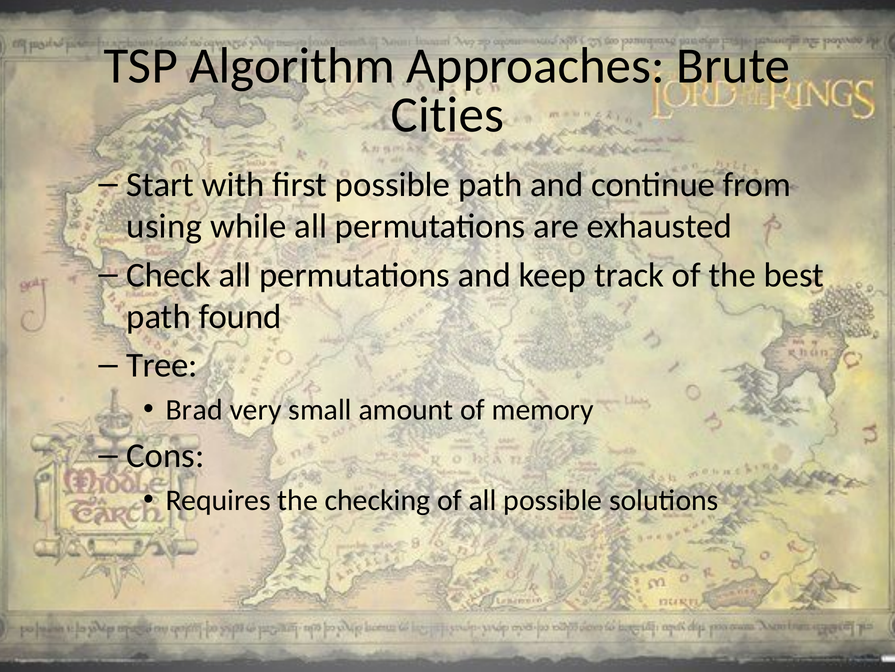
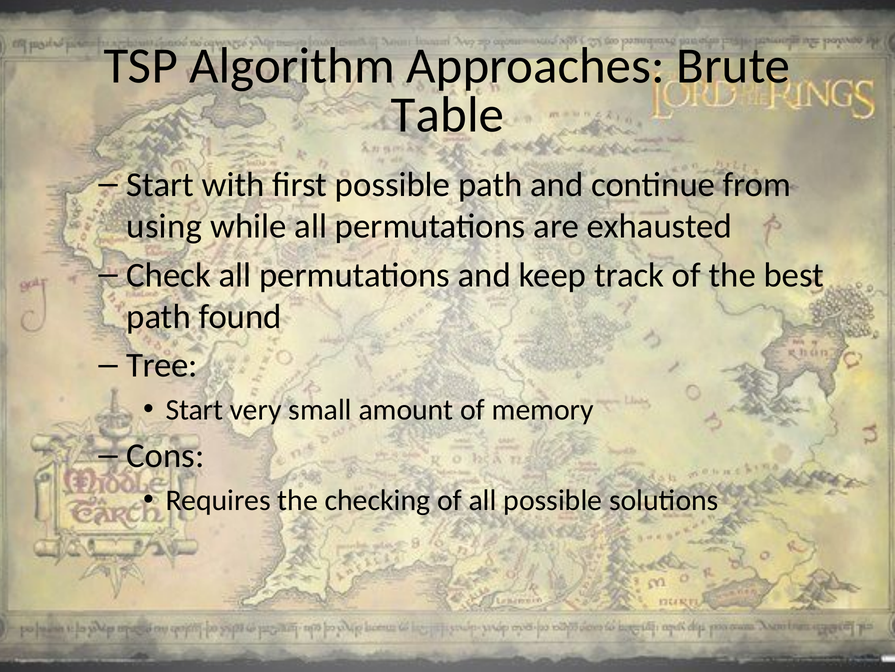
Cities: Cities -> Table (447, 115)
Brad: Brad -> Start (194, 409)
